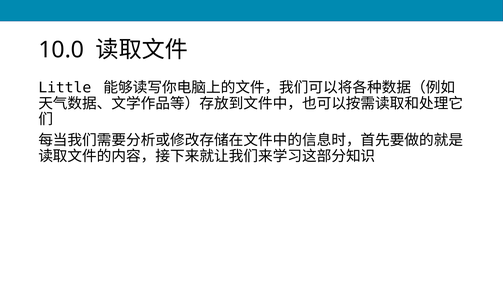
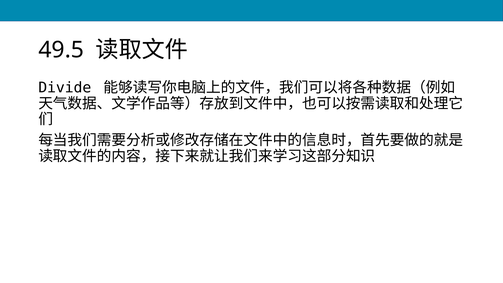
10.0: 10.0 -> 49.5 (61, 50)
Little: Little -> Divide (65, 88)
